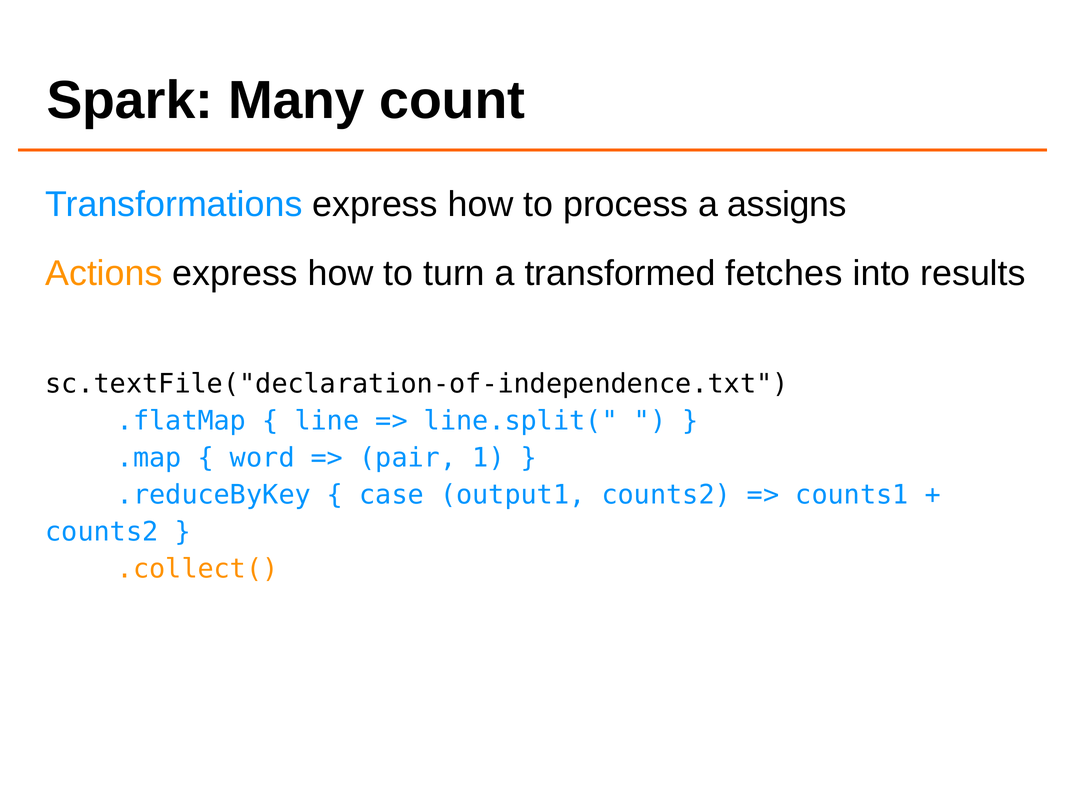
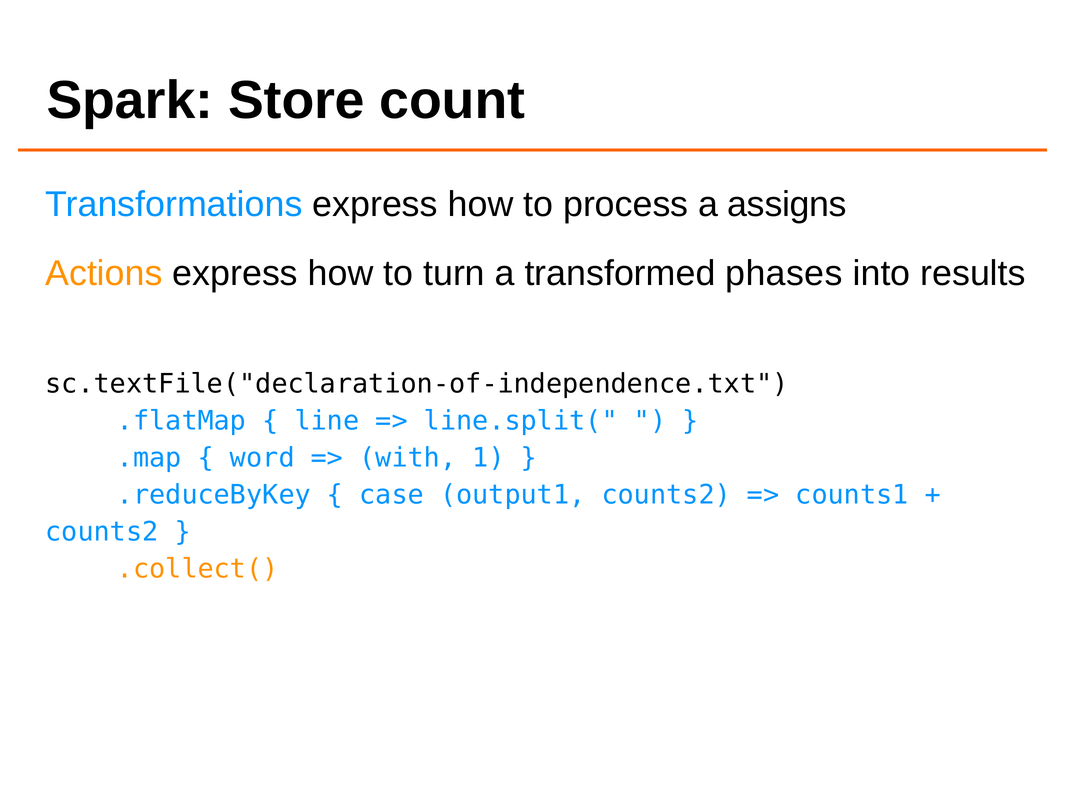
Many: Many -> Store (296, 100)
fetches: fetches -> phases (784, 274)
pair: pair -> with (408, 458)
